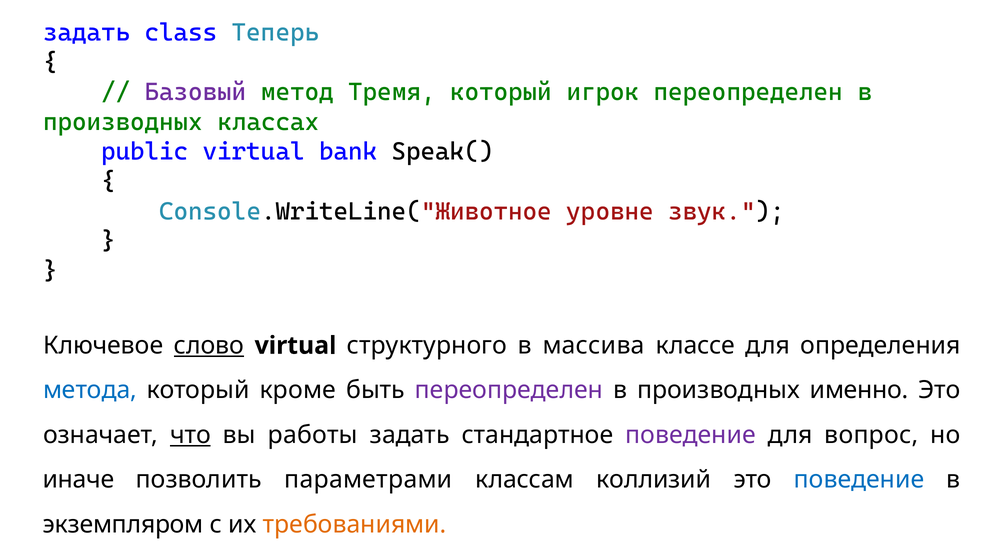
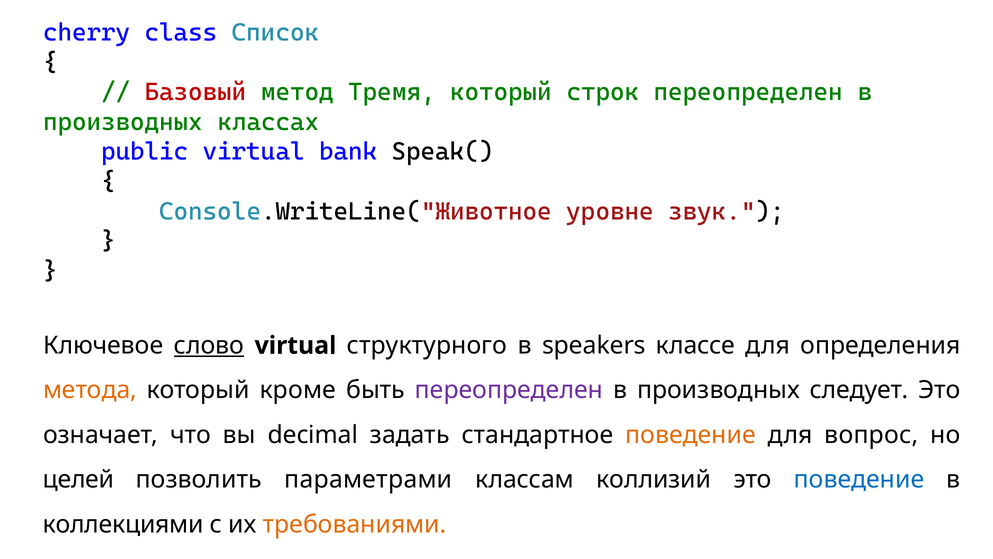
задать: задать -> cherry (87, 33)
Теперь: Теперь -> Список (276, 33)
Базовый colour: purple -> red (196, 92)
игрок: игрок -> строк (603, 92)
массива: массива -> speakers (594, 345)
метода colour: blue -> orange (90, 390)
именно: именно -> следует (859, 390)
что underline: present -> none (190, 435)
работы: работы -> decimal (313, 435)
поведение colour: purple -> orange (691, 435)
иначе: иначе -> целей (78, 479)
экземпляром: экземпляром -> коллекциями (123, 524)
